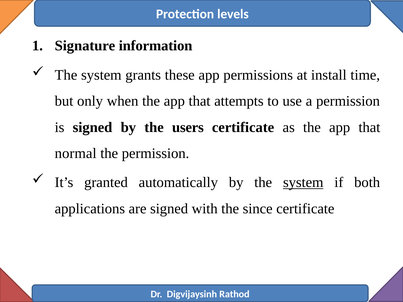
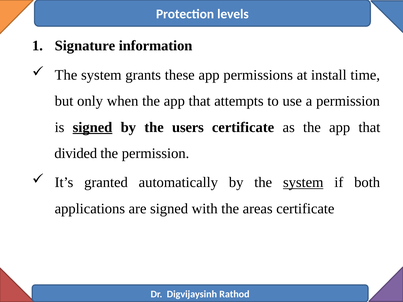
signed underline: none -> present (93, 127)
normal: normal -> divided (76, 154)
since: since -> areas (258, 209)
